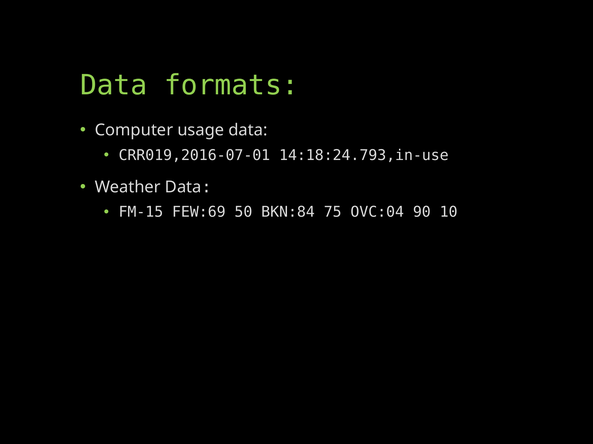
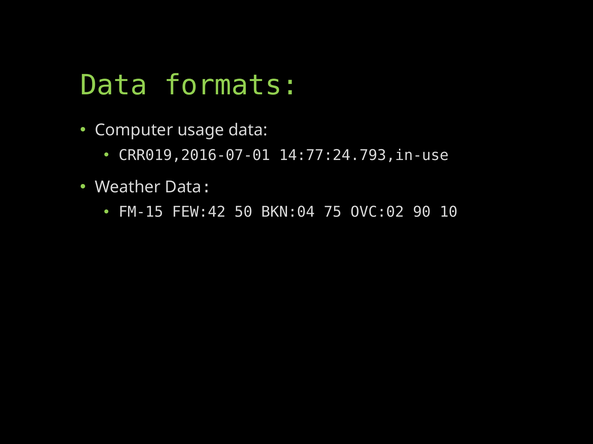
14:18:24.793,in-use: 14:18:24.793,in-use -> 14:77:24.793,in-use (364, 156)
FEW:69: FEW:69 -> FEW:42 (199, 212)
BKN:84: BKN:84 -> BKN:04 (288, 212)
OVC:04: OVC:04 -> OVC:02 (377, 212)
